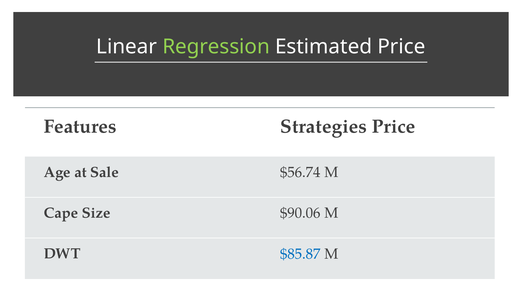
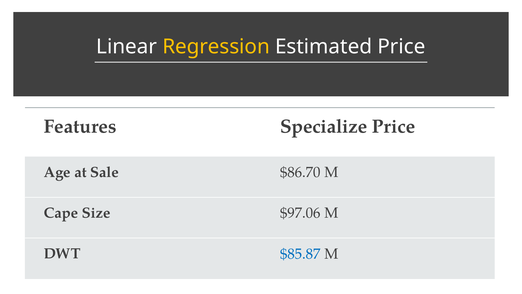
Regression colour: light green -> yellow (216, 47)
Strategies: Strategies -> Specialize (324, 126)
$56.74: $56.74 -> $86.70 (300, 172)
$90.06: $90.06 -> $97.06 (300, 213)
